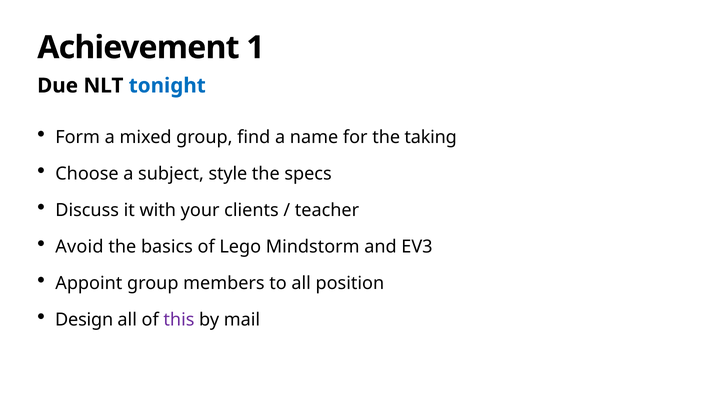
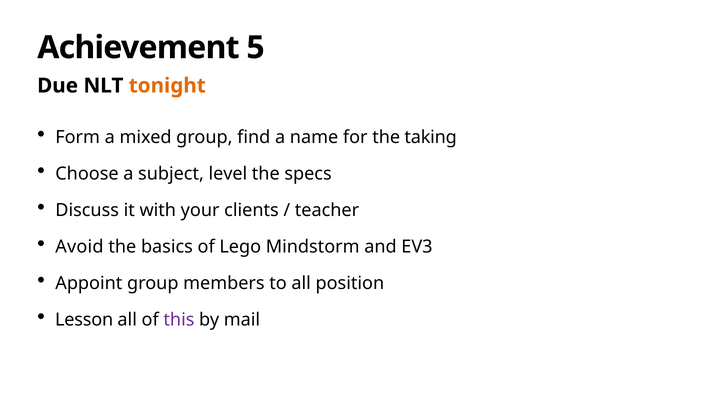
1: 1 -> 5 (256, 48)
tonight colour: blue -> orange (167, 86)
style: style -> level (228, 174)
Design: Design -> Lesson (84, 319)
